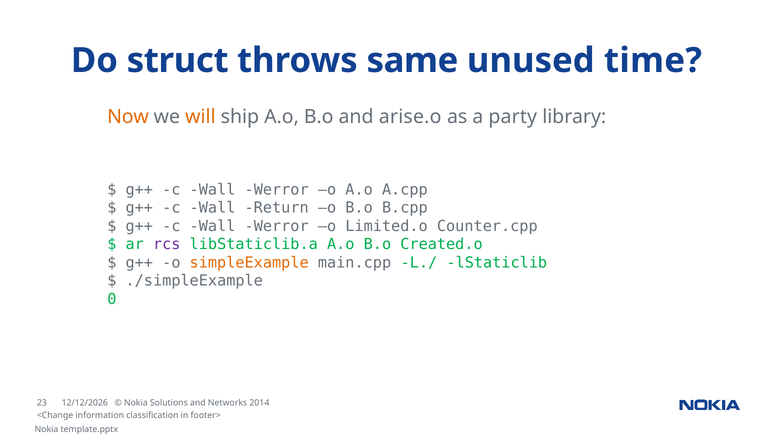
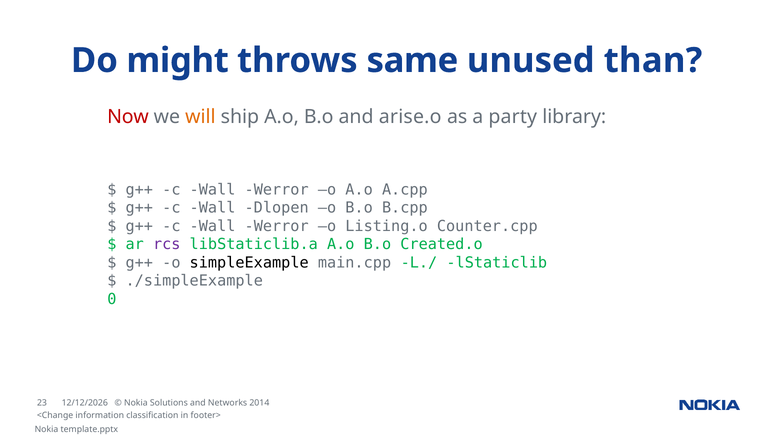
struct: struct -> might (178, 60)
time: time -> than (653, 60)
Now colour: orange -> red (128, 117)
Return: Return -> Dlopen (277, 207)
Limited.o: Limited.o -> Listing.o (387, 226)
simpleExample colour: orange -> black (249, 262)
